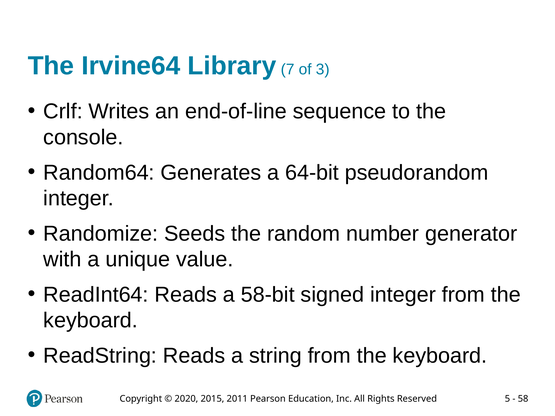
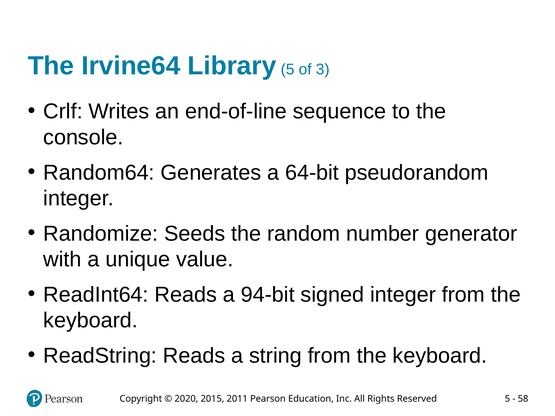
Library 7: 7 -> 5 (288, 69)
58-bit: 58-bit -> 94-bit (268, 295)
